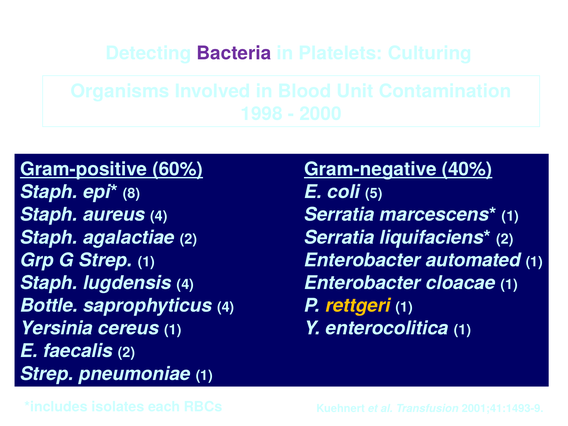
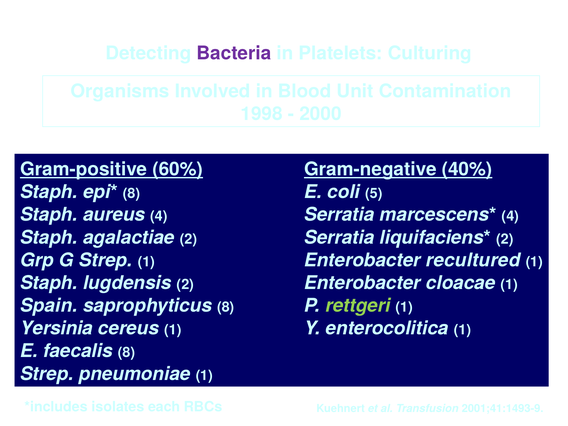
1: 1 -> 4 (510, 216)
automated: automated -> recultured (473, 260)
lugdensis 4: 4 -> 2 (185, 284)
Bottle: Bottle -> Spain (49, 306)
saprophyticus 4: 4 -> 8 (226, 307)
rettgeri colour: yellow -> light green (358, 306)
faecalis 2: 2 -> 8 (127, 353)
